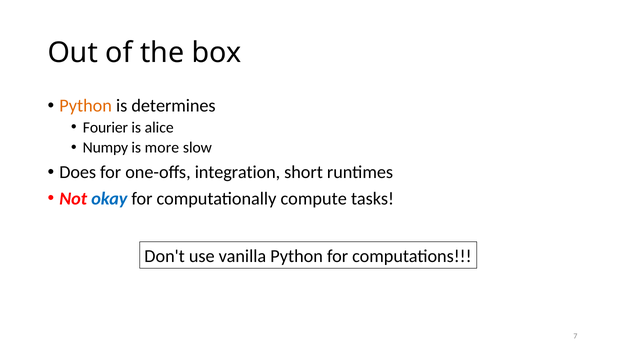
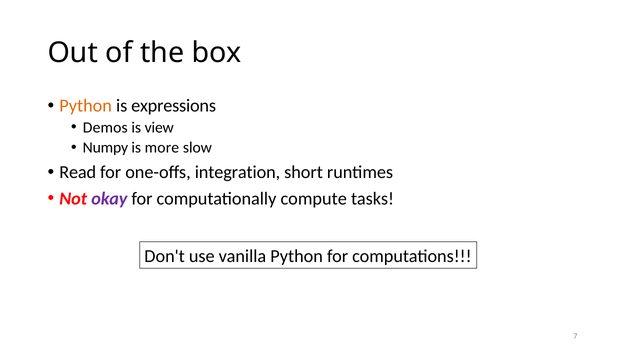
determines: determines -> expressions (174, 106)
Fourier: Fourier -> Demos (105, 127)
alice: alice -> view (159, 127)
Does: Does -> Read (78, 172)
okay colour: blue -> purple (109, 198)
